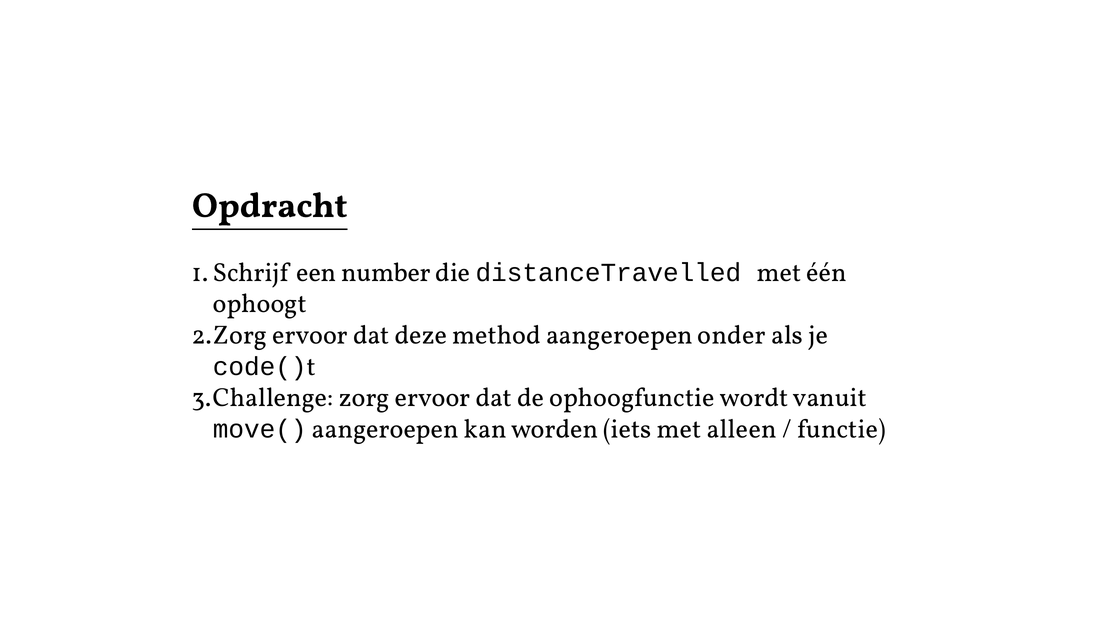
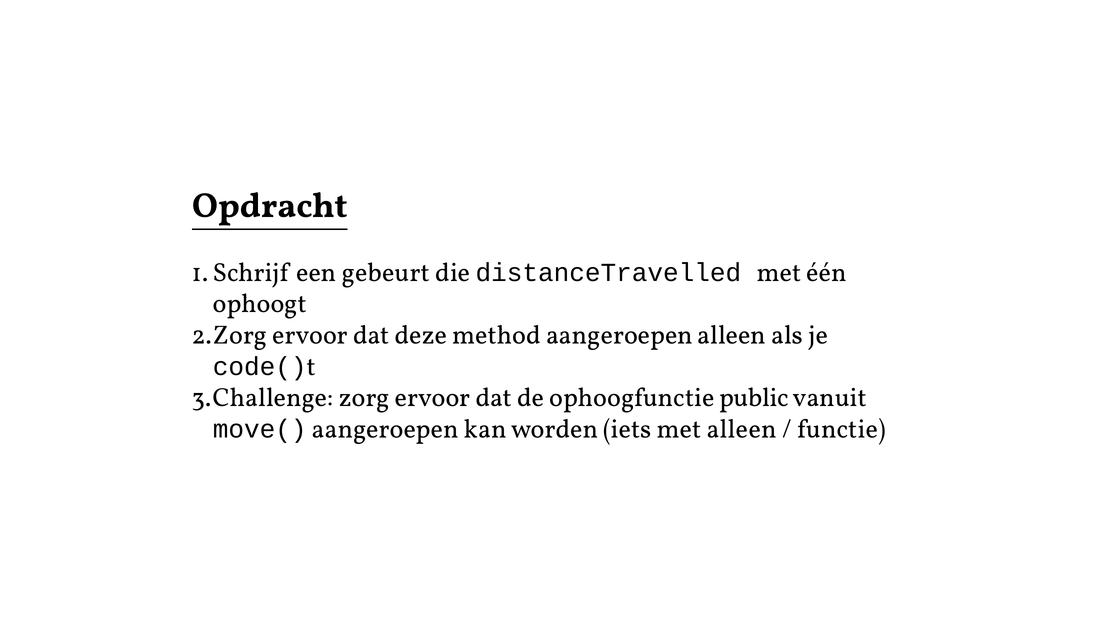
number: number -> gebeurt (386, 273)
aangeroepen onder: onder -> alleen (732, 335)
wordt: wordt -> public (754, 398)
